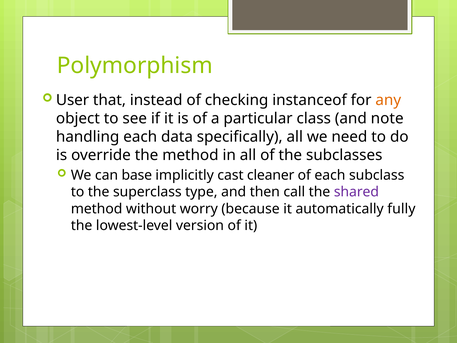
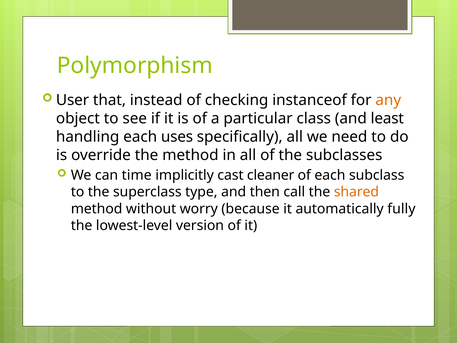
note: note -> least (387, 118)
data: data -> uses (177, 137)
base: base -> time (137, 175)
shared colour: purple -> orange (356, 192)
